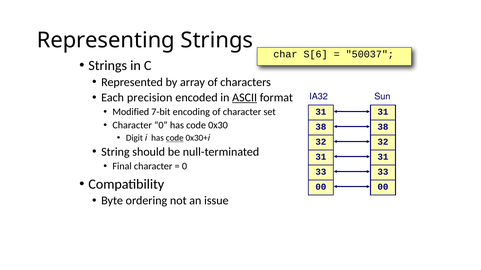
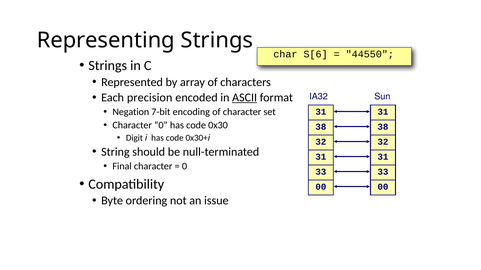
50037: 50037 -> 44550 (370, 54)
Modified: Modified -> Negation (131, 112)
code underline: present -> none (175, 138)
